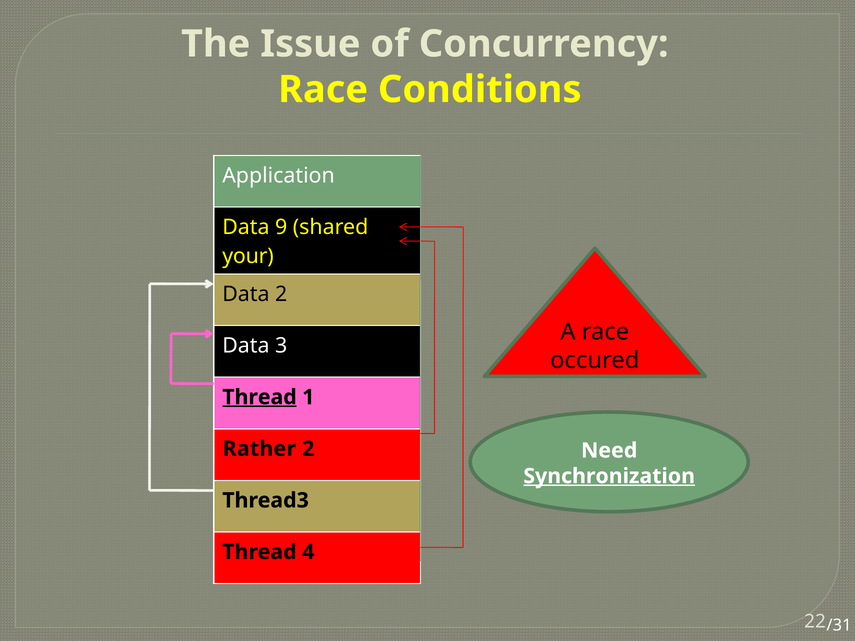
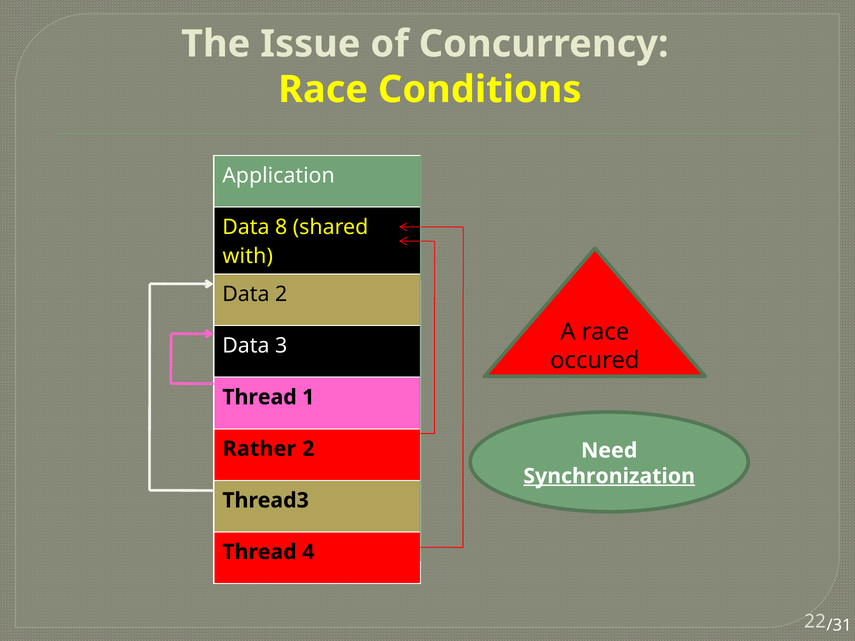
9: 9 -> 8 (281, 227)
your: your -> with (248, 256)
Thread underline: present -> none (260, 397)
